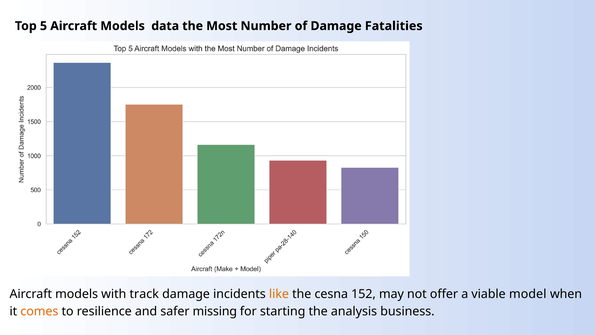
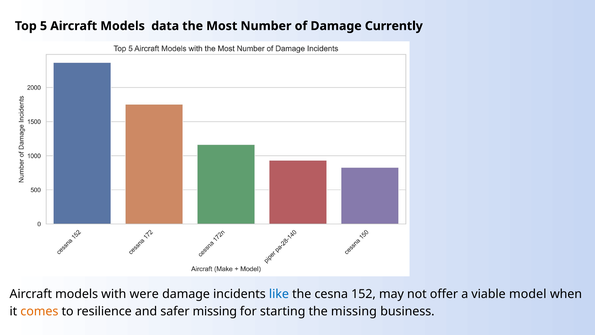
Fatalities: Fatalities -> Currently (394, 26)
track: track -> were (144, 294)
like colour: orange -> blue (279, 294)
the analysis: analysis -> missing (354, 311)
